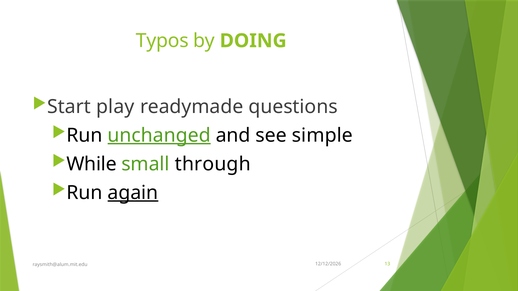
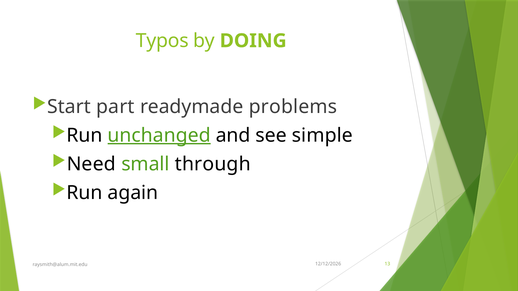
play: play -> part (115, 107)
questions: questions -> problems (293, 107)
While: While -> Need (91, 164)
again underline: present -> none (133, 193)
